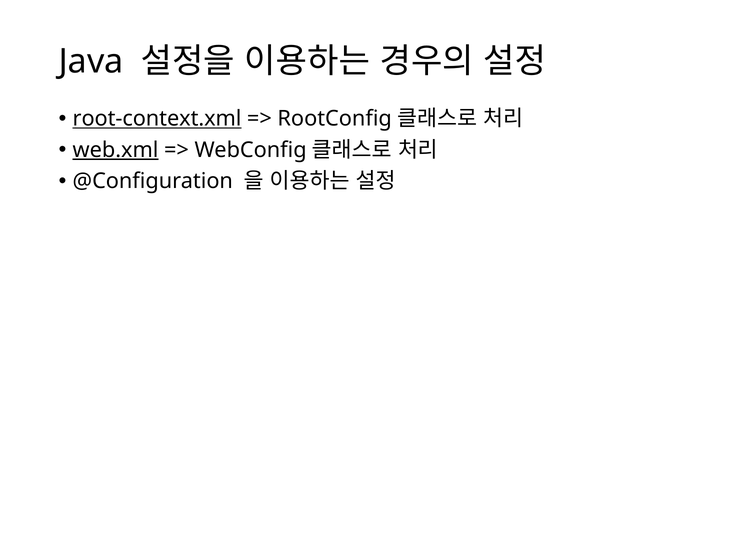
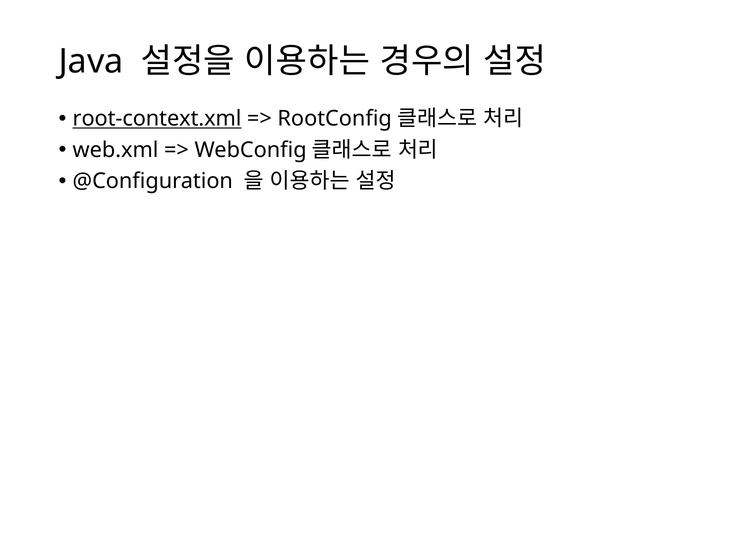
web.xml underline: present -> none (116, 150)
